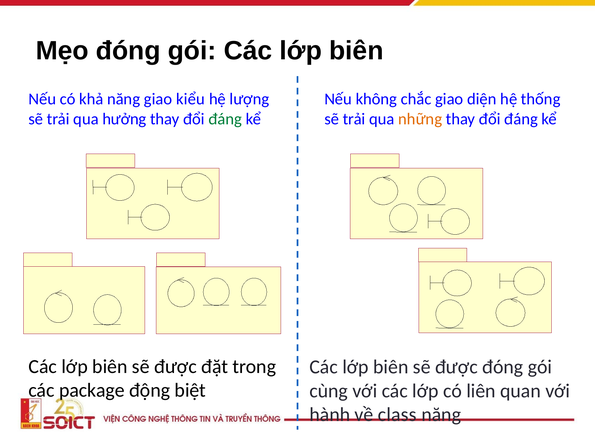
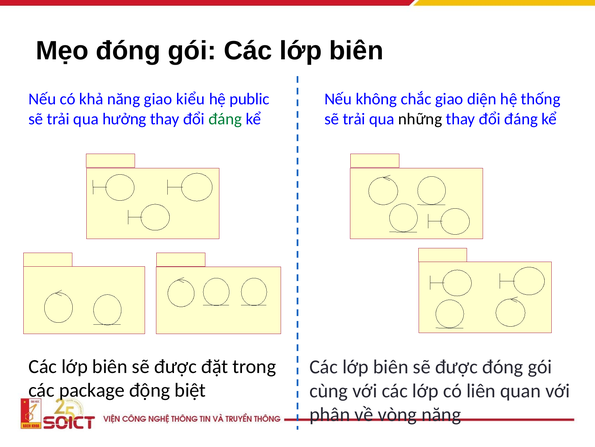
lượng: lượng -> public (249, 99)
những colour: orange -> black (420, 119)
hành: hành -> phân (330, 414)
class: class -> vòng (397, 414)
